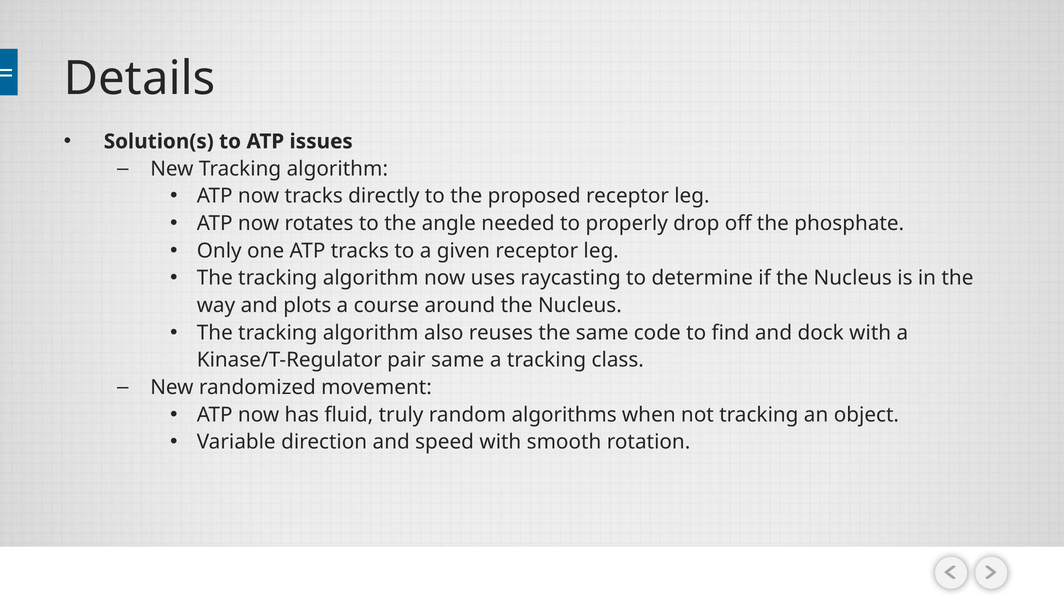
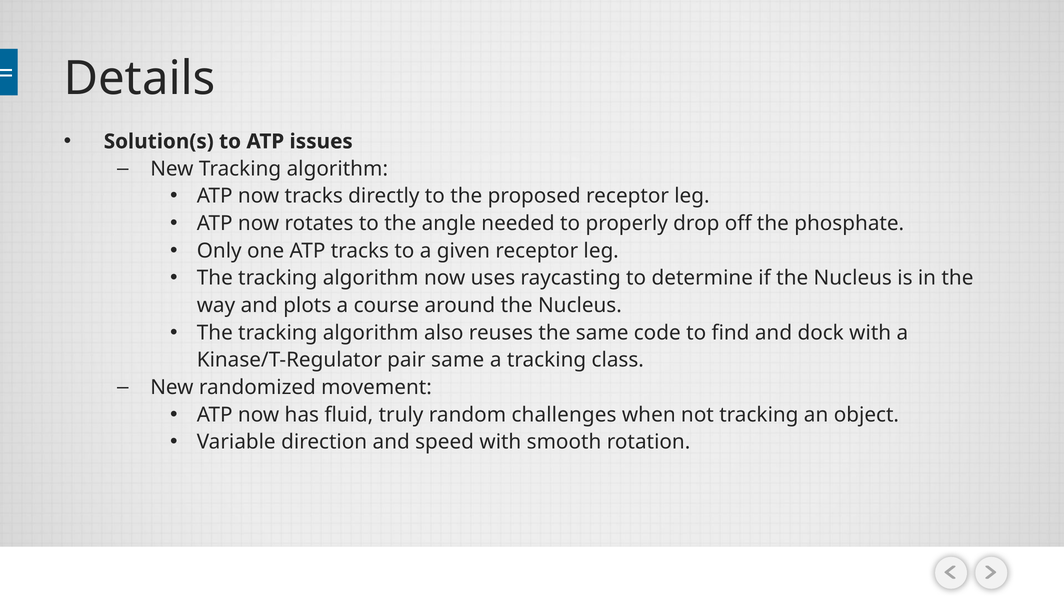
algorithms: algorithms -> challenges (564, 414)
